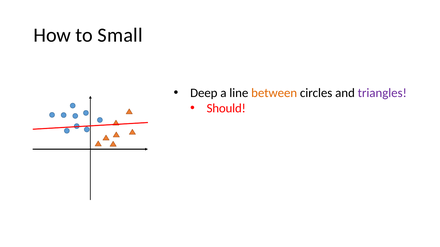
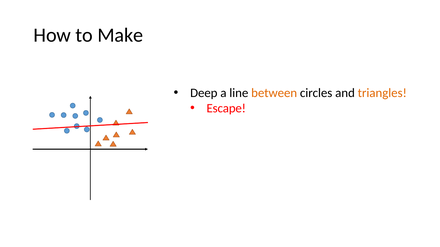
Small: Small -> Make (120, 35)
triangles colour: purple -> orange (382, 93)
Should: Should -> Escape (226, 109)
